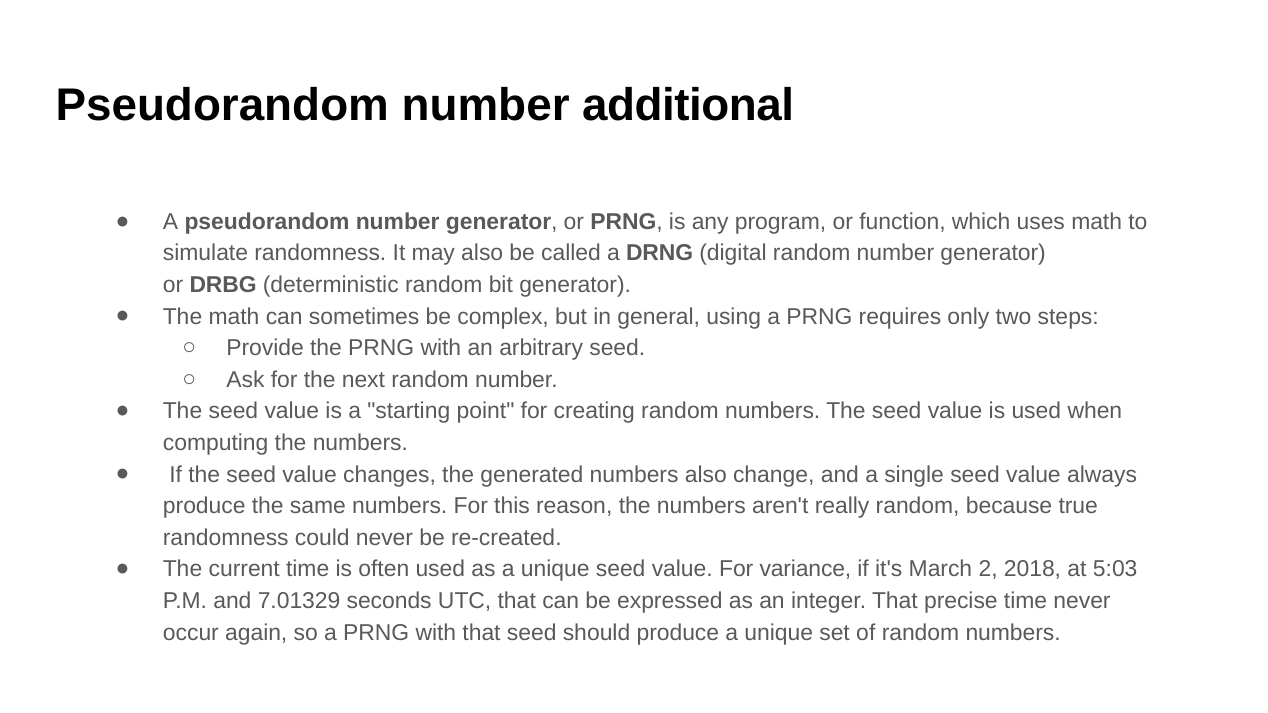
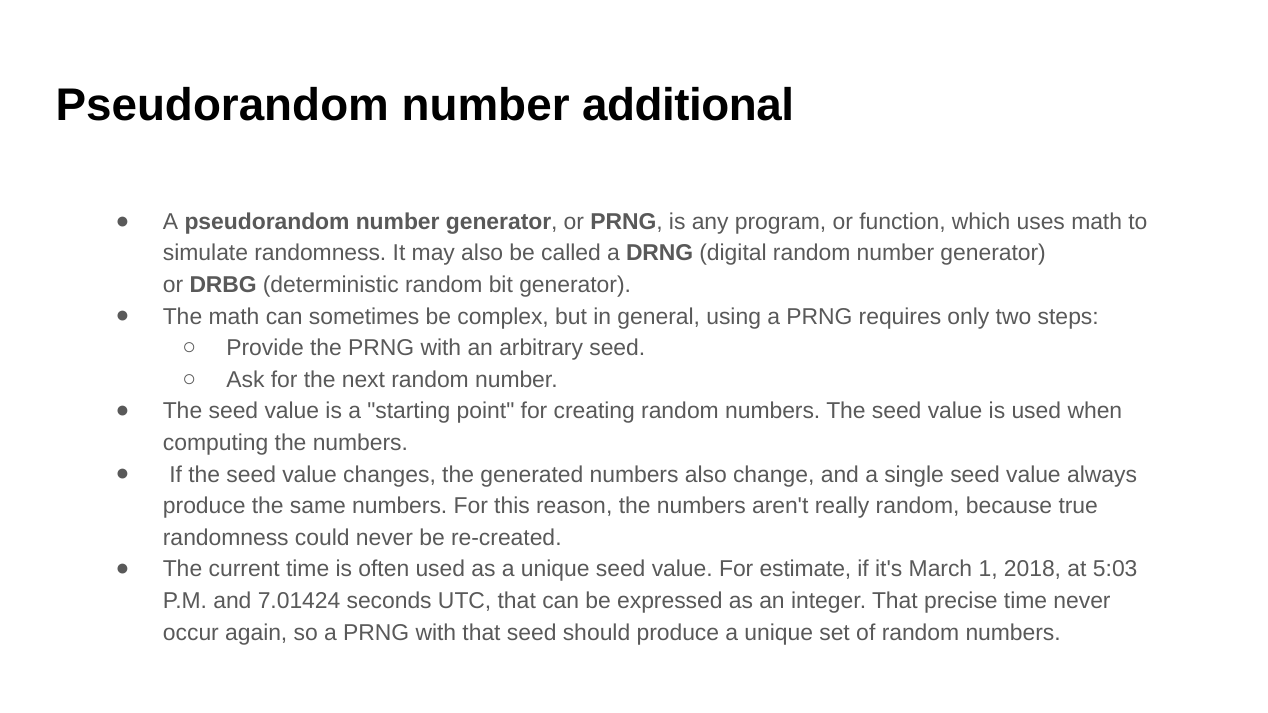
variance: variance -> estimate (805, 570)
2: 2 -> 1 (988, 570)
7.01329: 7.01329 -> 7.01424 (299, 601)
